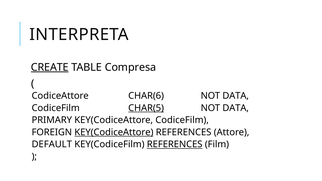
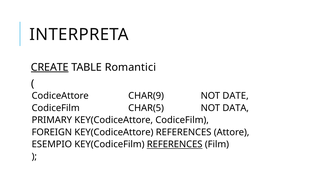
Compresa: Compresa -> Romantici (130, 67)
CHAR(6: CHAR(6 -> CHAR(9 (146, 96)
DATA: DATA -> DATE (236, 96)
CHAR(5 underline: present -> none (146, 108)
KEY(CodiceAttore underline: present -> none (114, 132)
DEFAULT: DEFAULT -> ESEMPIO (52, 144)
